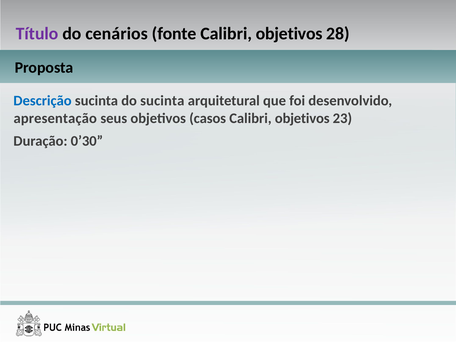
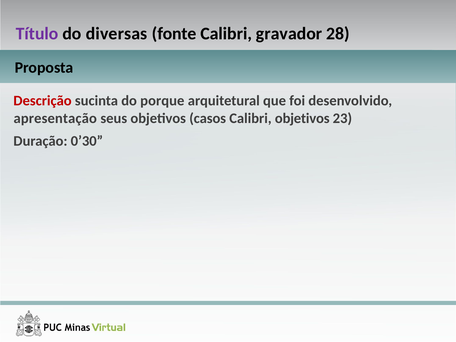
cenários: cenários -> diversas (117, 34)
fonte Calibri objetivos: objetivos -> gravador (289, 34)
Descrição colour: blue -> red (43, 101)
do sucinta: sucinta -> porque (162, 101)
